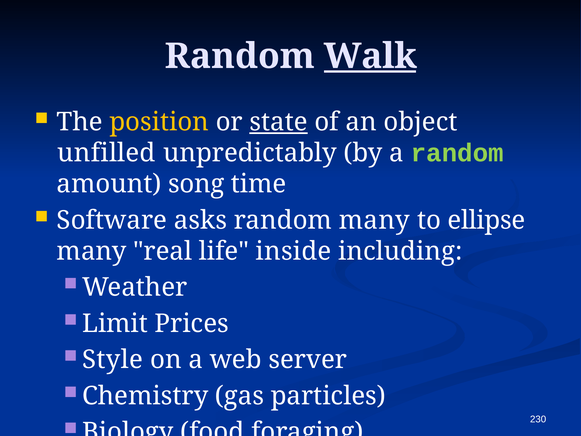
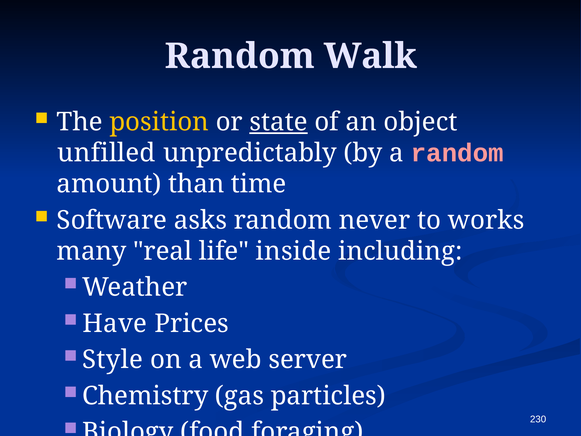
Walk underline: present -> none (370, 56)
random colour: light green -> pink (457, 153)
song: song -> than (196, 184)
random many: many -> never (375, 220)
ellipse: ellipse -> works (486, 220)
Limit: Limit -> Have (115, 323)
